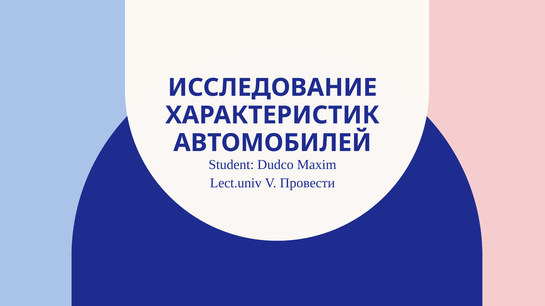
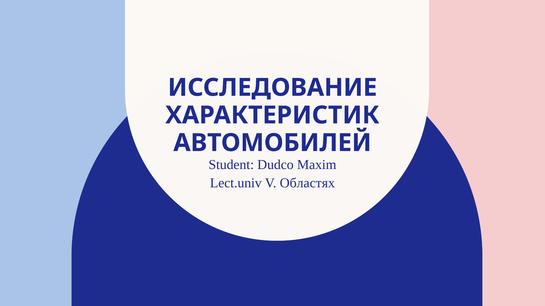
Провести: Провести -> Областях (307, 183)
